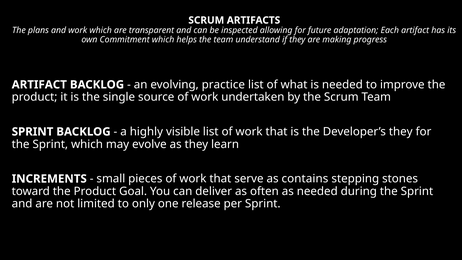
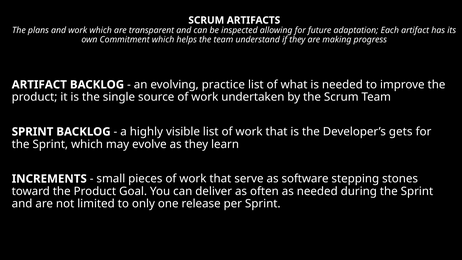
Developer’s they: they -> gets (401, 132)
contains: contains -> software (305, 179)
